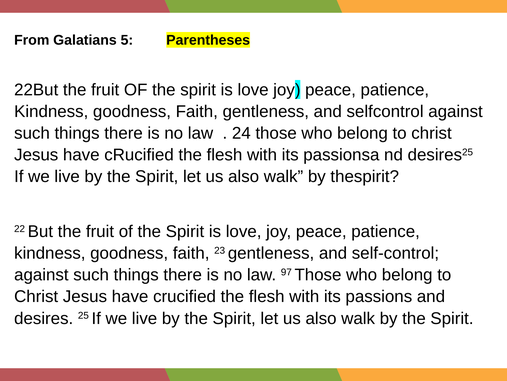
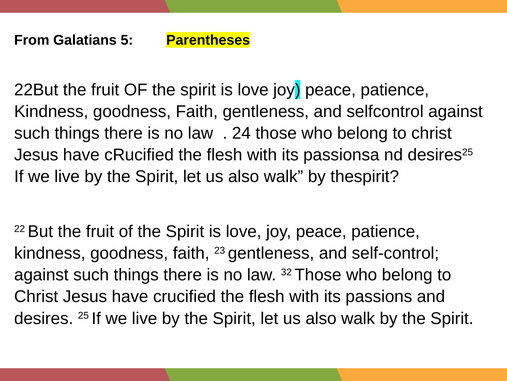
97: 97 -> 32 (286, 272)
